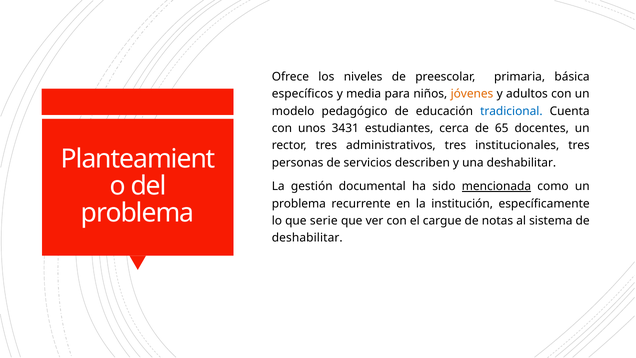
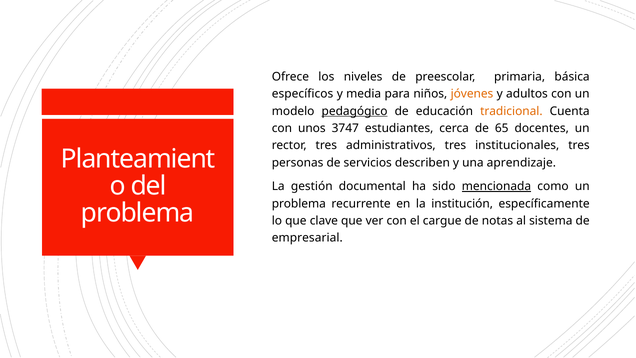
pedagógico underline: none -> present (355, 111)
tradicional colour: blue -> orange (511, 111)
3431: 3431 -> 3747 (345, 128)
una deshabilitar: deshabilitar -> aprendizaje (521, 163)
serie: serie -> clave (324, 221)
deshabilitar: deshabilitar -> empresarial (307, 238)
